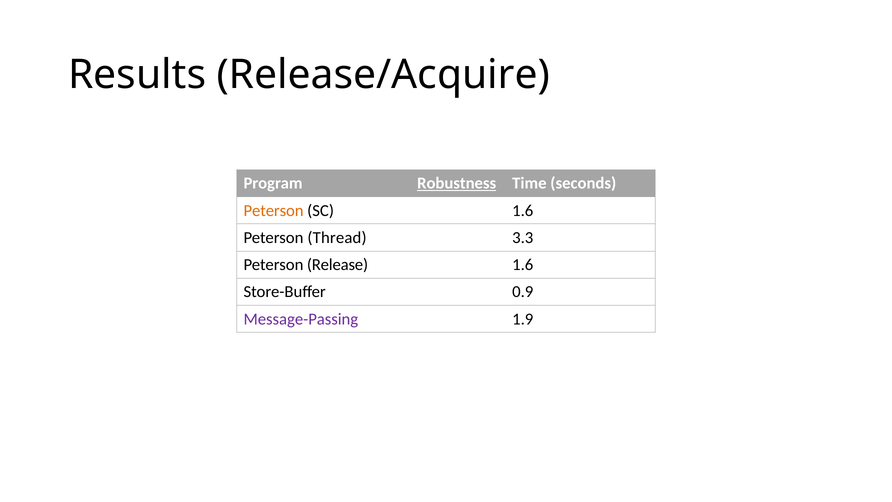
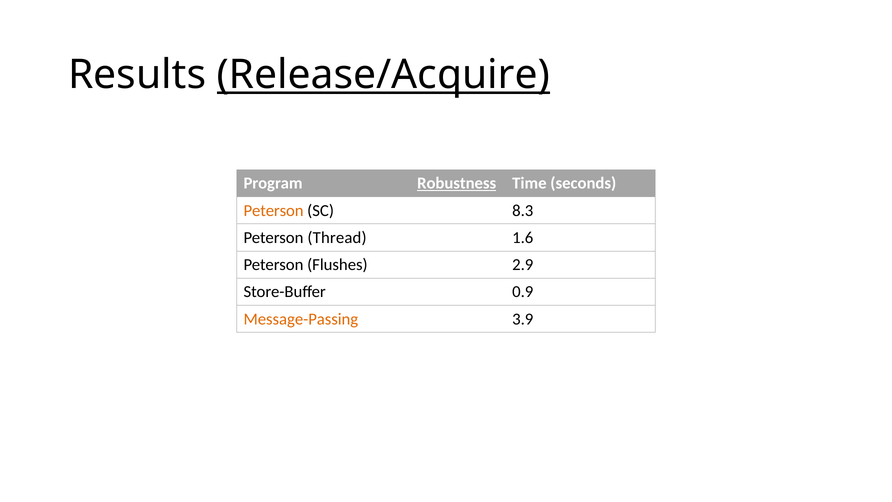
Release/Acquire underline: none -> present (383, 75)
1.6: 1.6 -> 8.3 (523, 210)
3.3: 3.3 -> 1.6 (523, 238)
Release: Release -> Flushes (337, 265)
1.6: 1.6 -> 2.9 (523, 265)
Message-Passing colour: purple -> orange (301, 319)
1.9: 1.9 -> 3.9 (523, 319)
